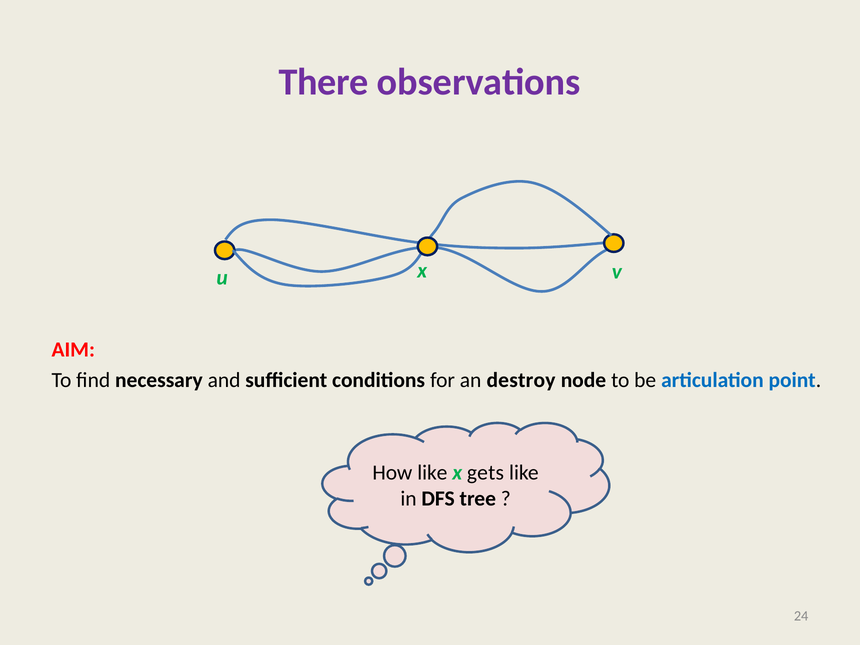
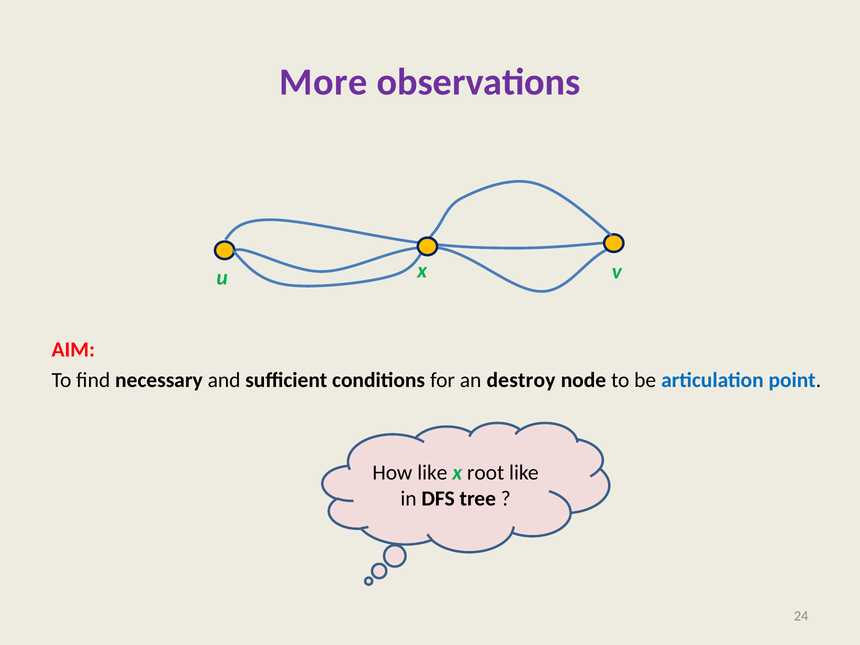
There: There -> More (323, 82)
gets: gets -> root (486, 473)
